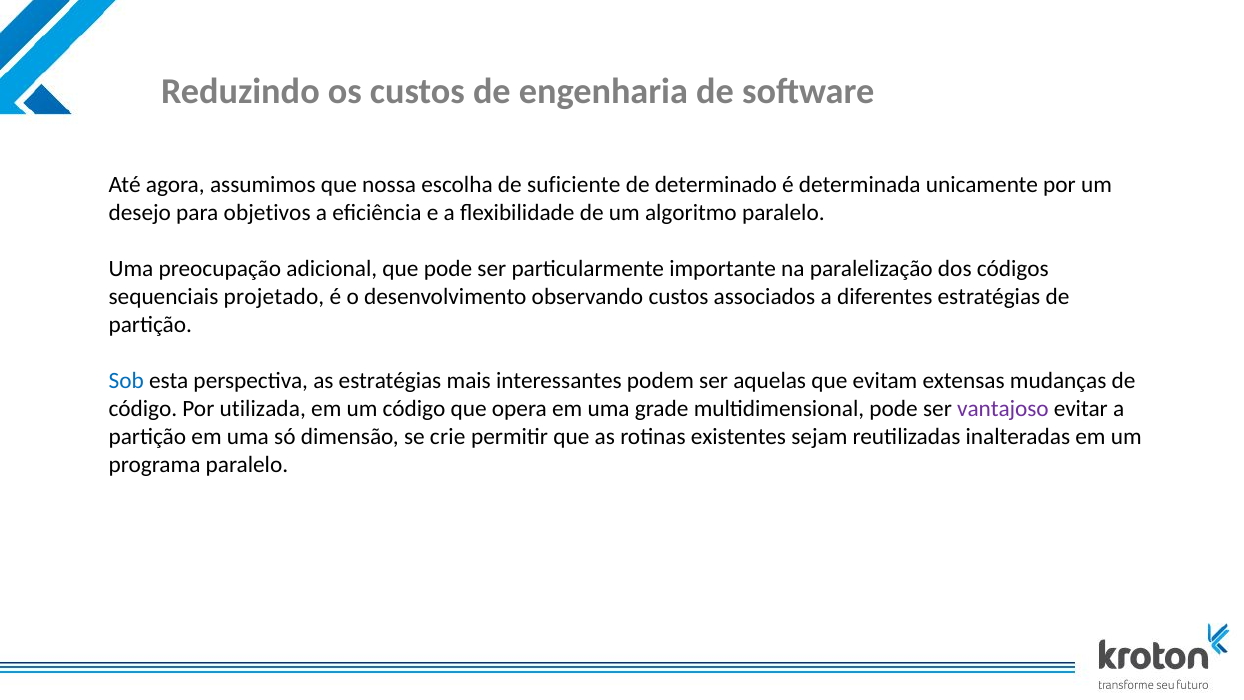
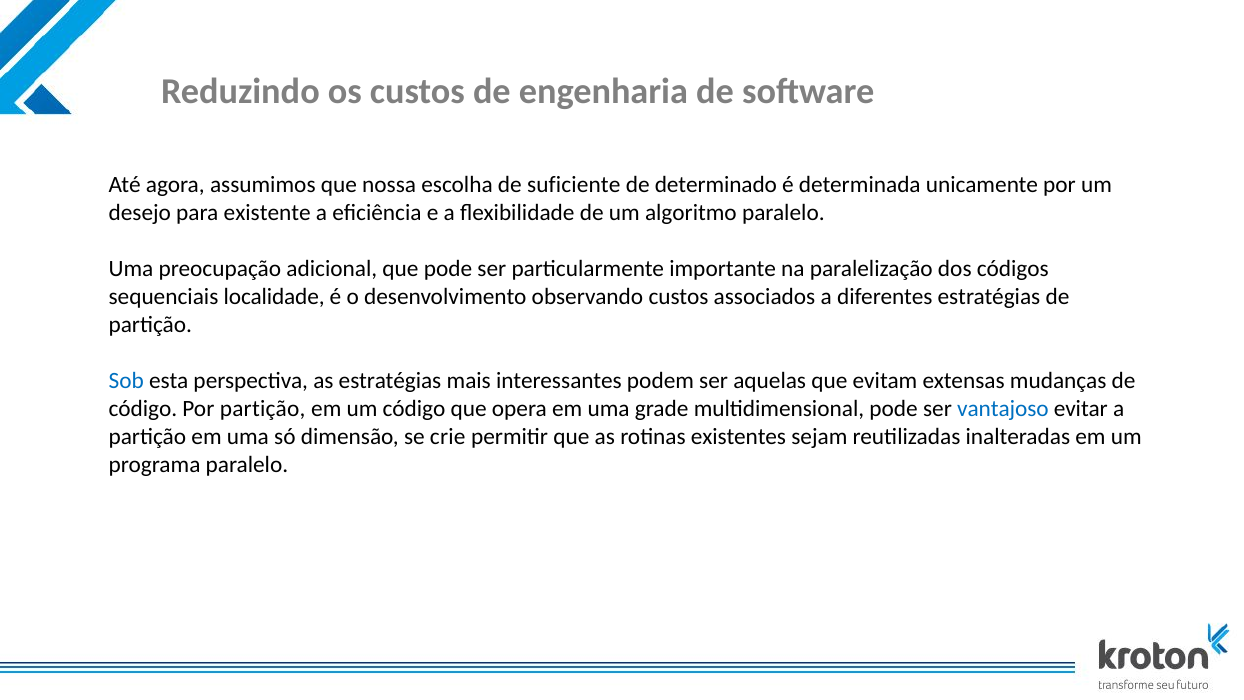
objetivos: objetivos -> existente (267, 212)
projetado: projetado -> localidade (274, 296)
Por utilizada: utilizada -> partição (263, 408)
vantajoso colour: purple -> blue (1003, 408)
